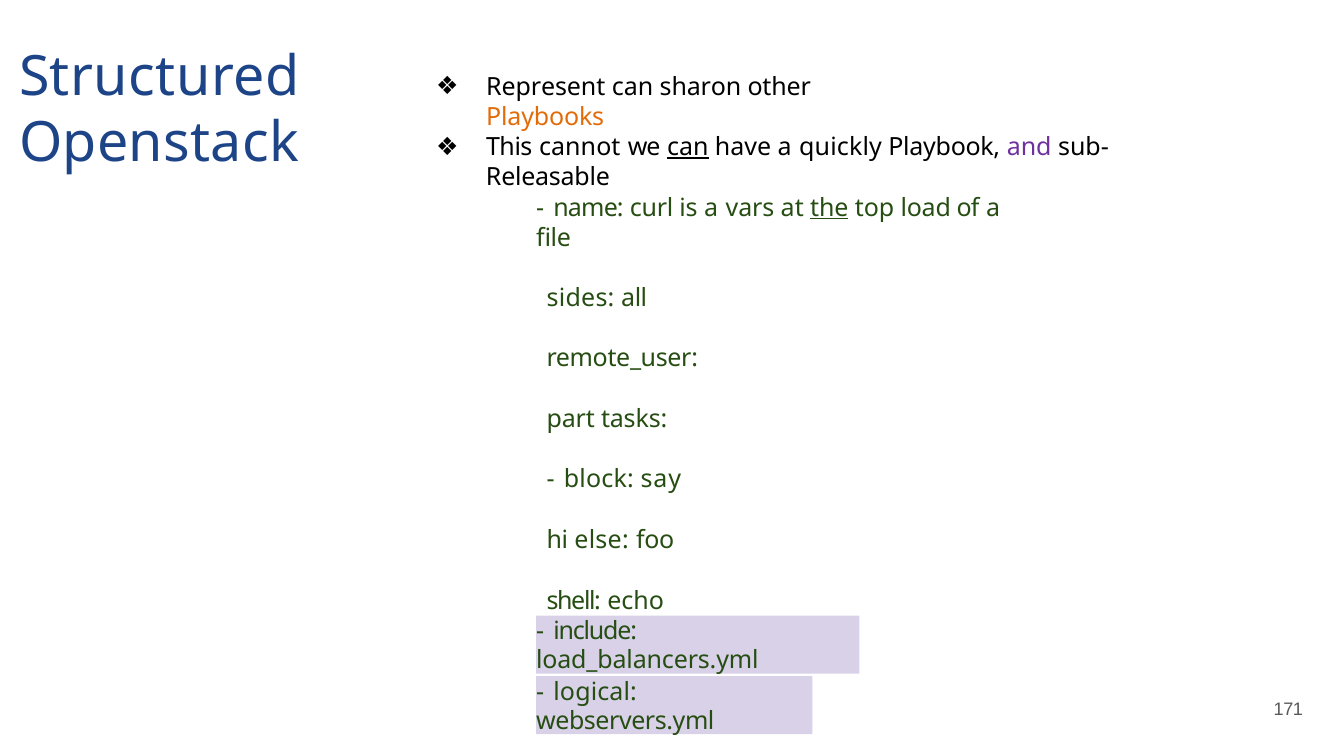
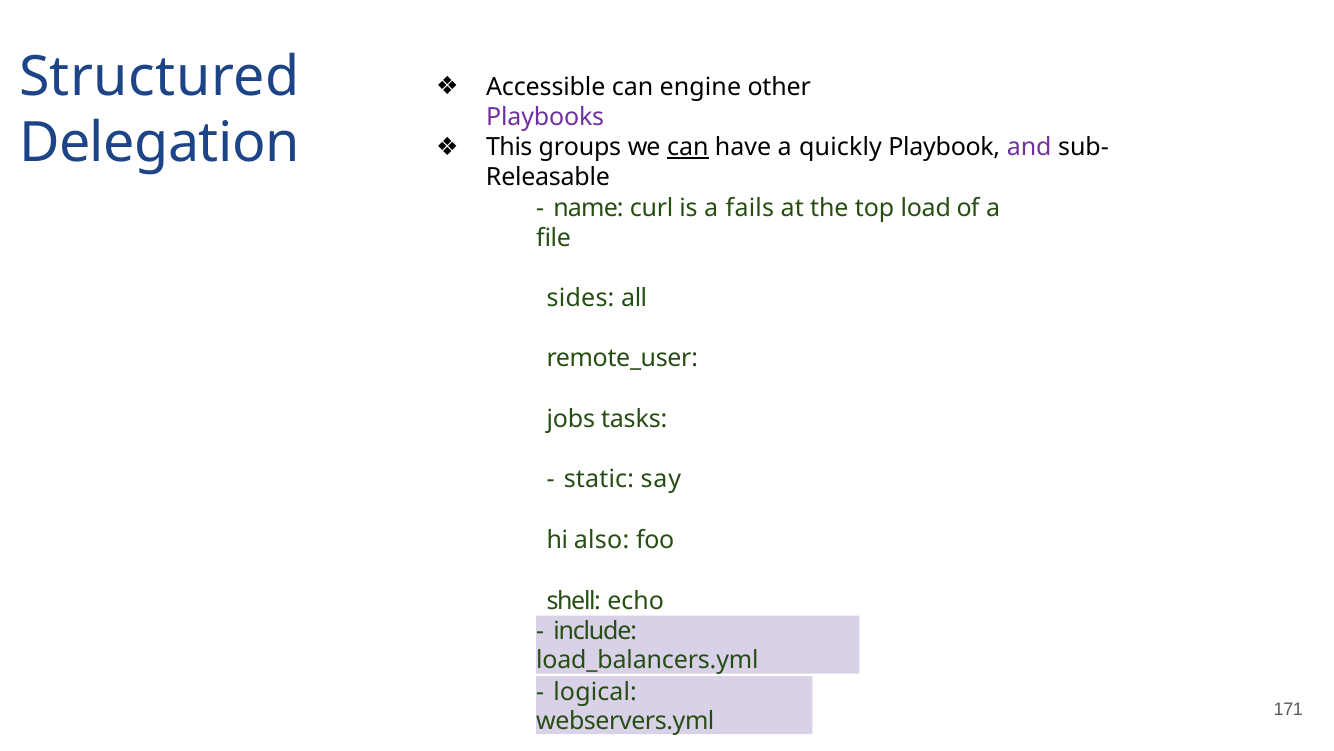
Represent: Represent -> Accessible (546, 87)
sharon: sharon -> engine (700, 87)
Playbooks colour: orange -> purple (545, 117)
Openstack: Openstack -> Delegation (159, 143)
cannot: cannot -> groups (580, 147)
vars: vars -> fails (750, 208)
the underline: present -> none (829, 208)
part: part -> jobs (571, 419)
block: block -> static (599, 479)
else: else -> also (602, 539)
